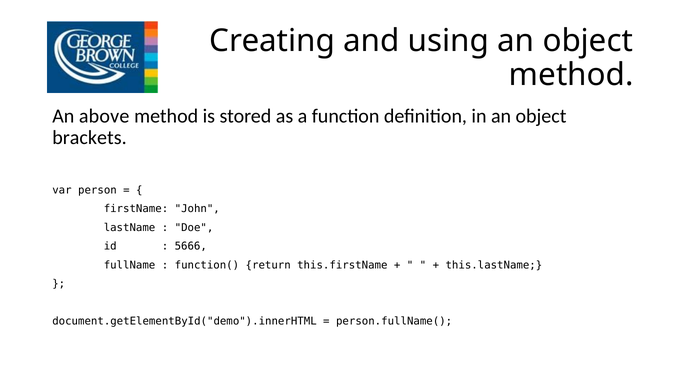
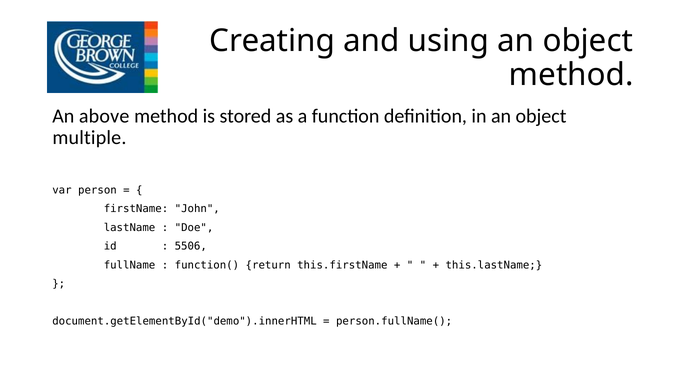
brackets: brackets -> multiple (89, 138)
5666: 5666 -> 5506 (191, 246)
